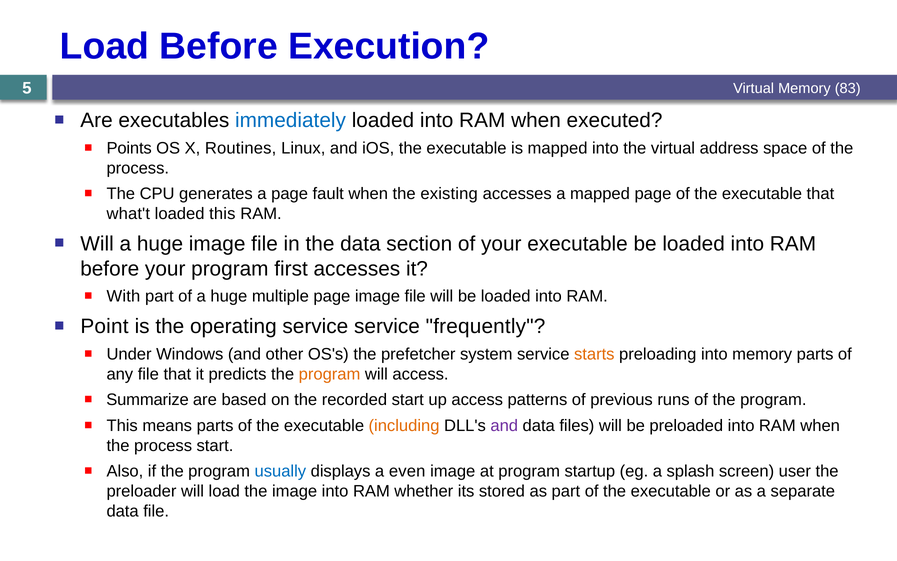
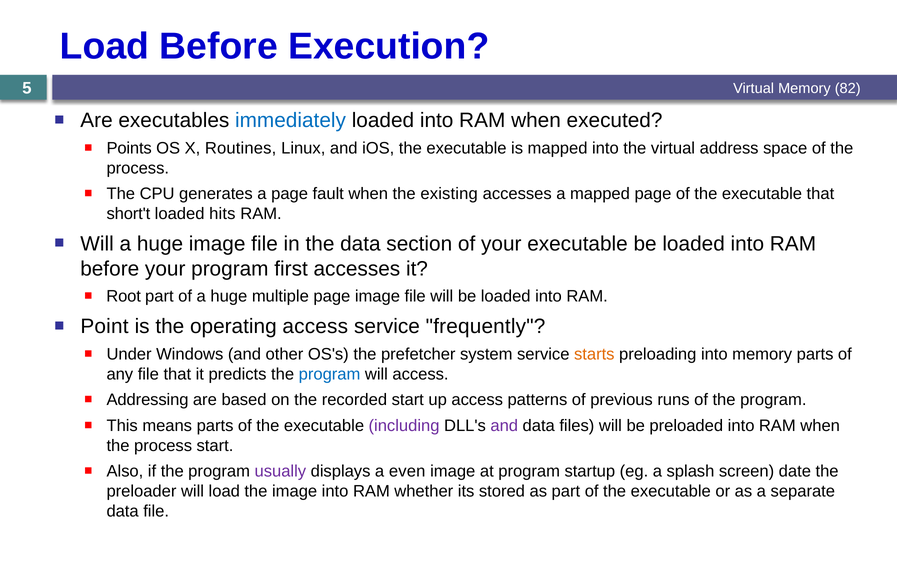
83: 83 -> 82 (848, 88)
what't: what't -> short't (128, 214)
loaded this: this -> hits (222, 214)
With: With -> Root (124, 296)
operating service: service -> access (315, 326)
program colour: orange -> blue (330, 374)
Summarize: Summarize -> Addressing (148, 400)
including colour: orange -> purple (404, 425)
usually colour: blue -> purple (280, 471)
user: user -> date (795, 471)
